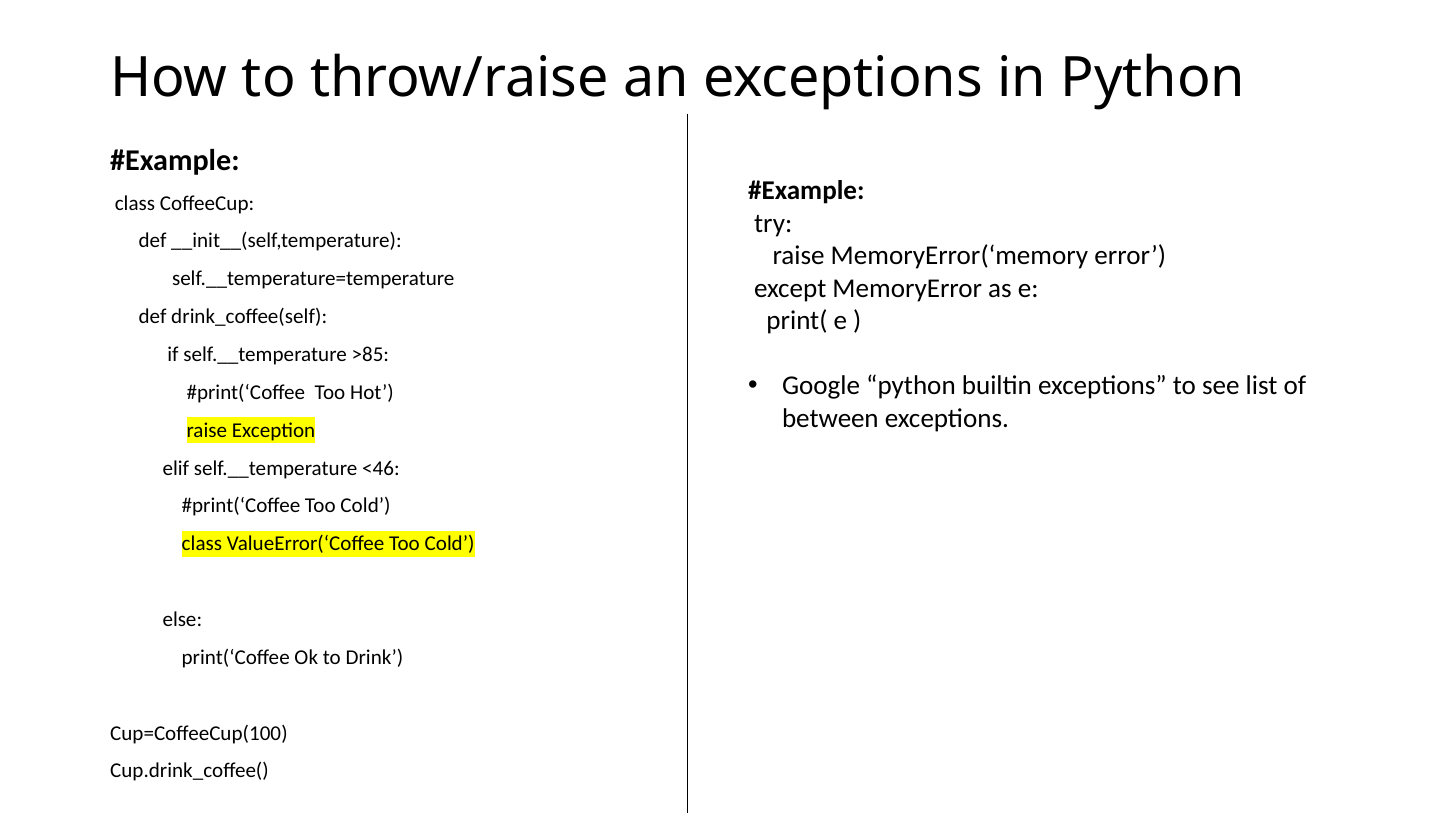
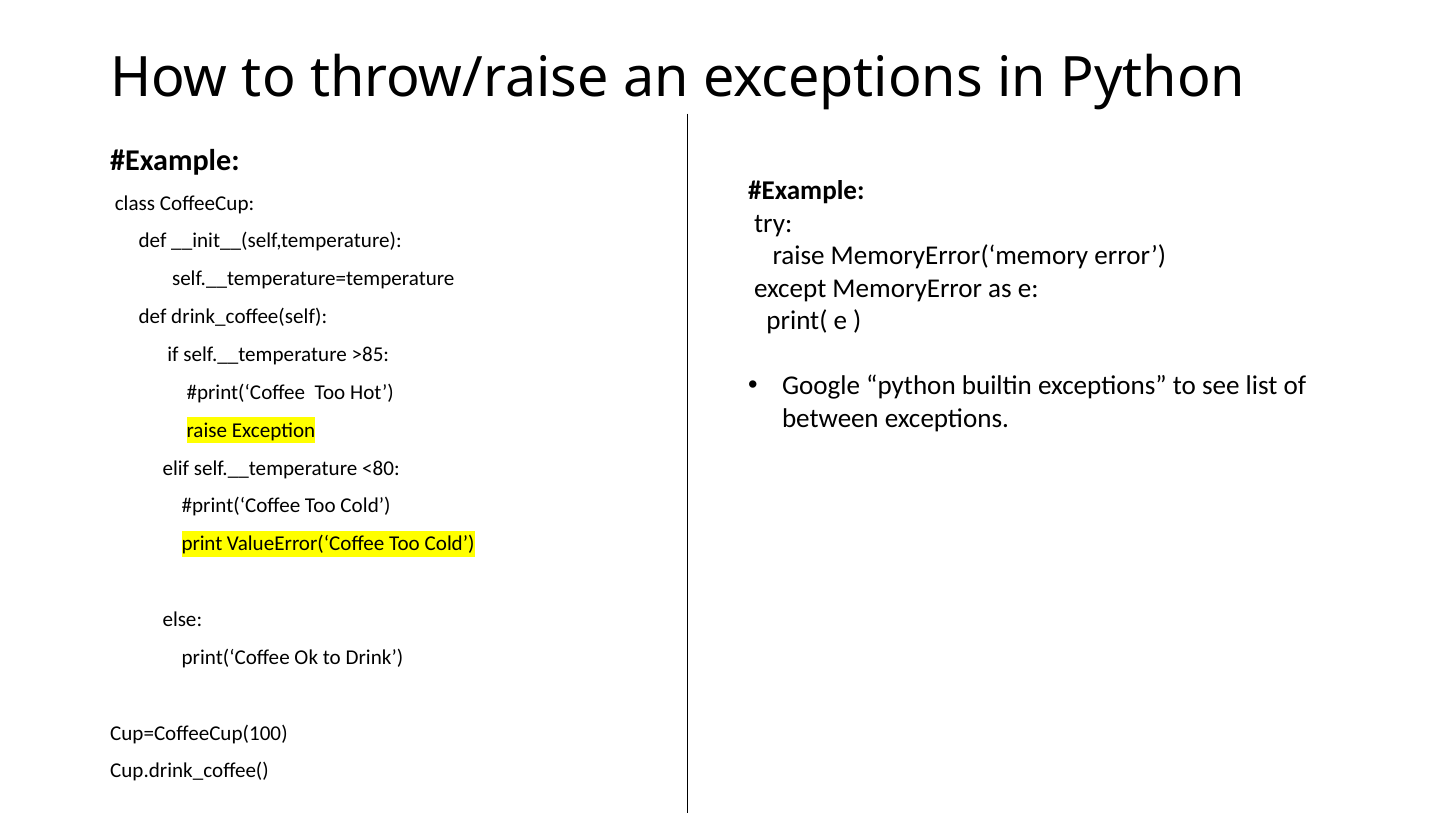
<46: <46 -> <80 (381, 468)
class: class -> print (202, 544)
